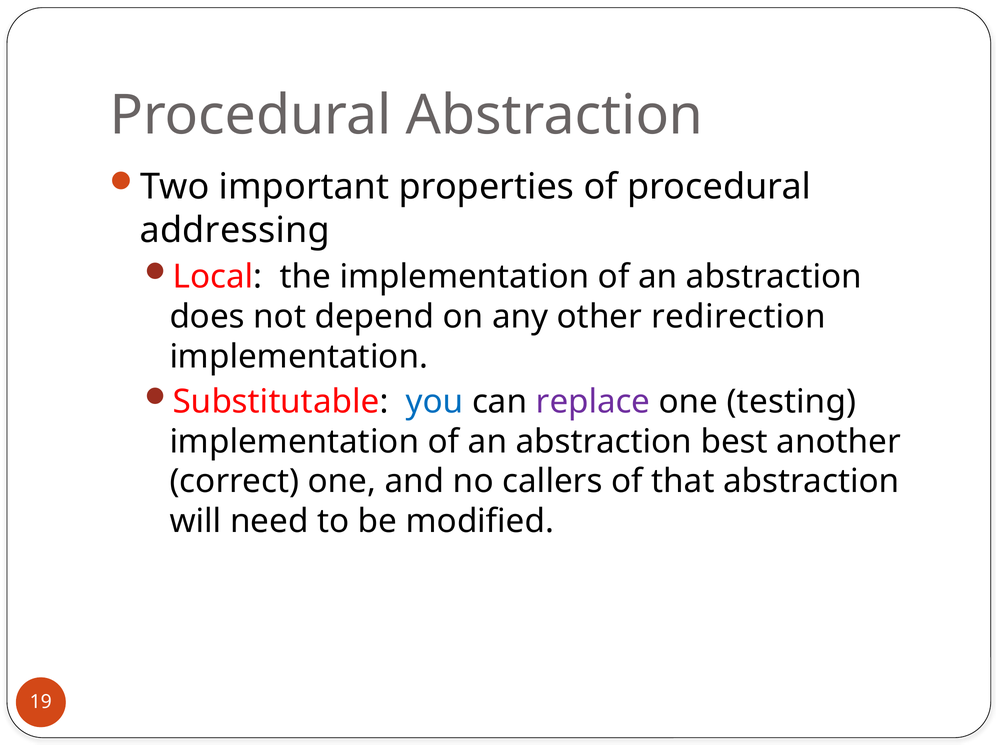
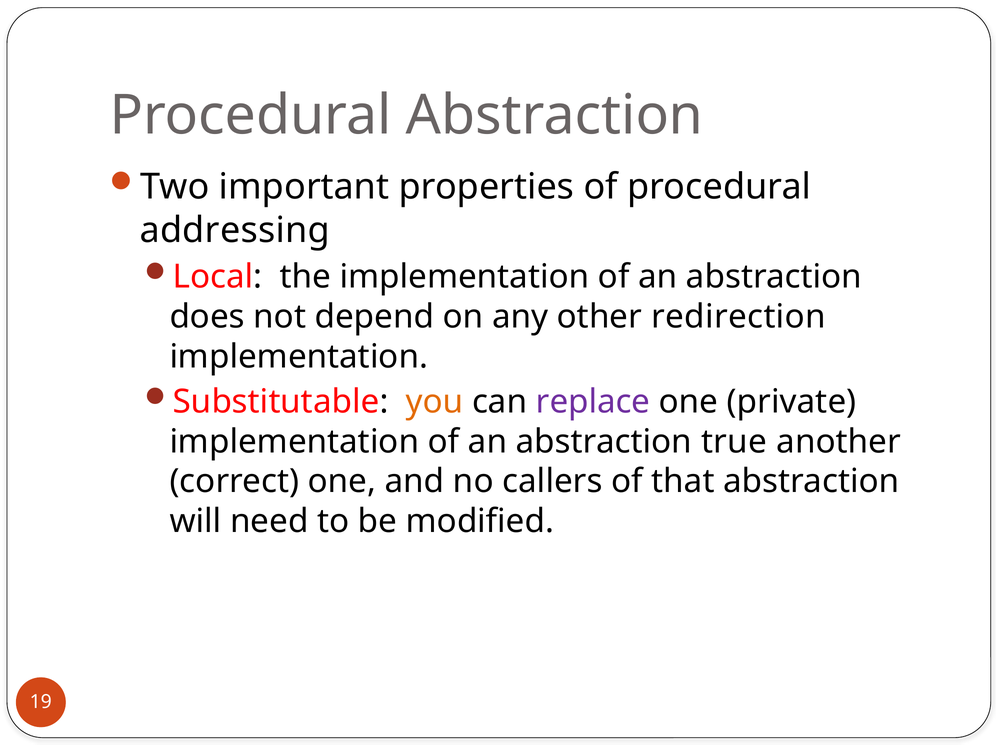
you colour: blue -> orange (435, 402)
testing: testing -> private (792, 402)
best: best -> true (734, 442)
